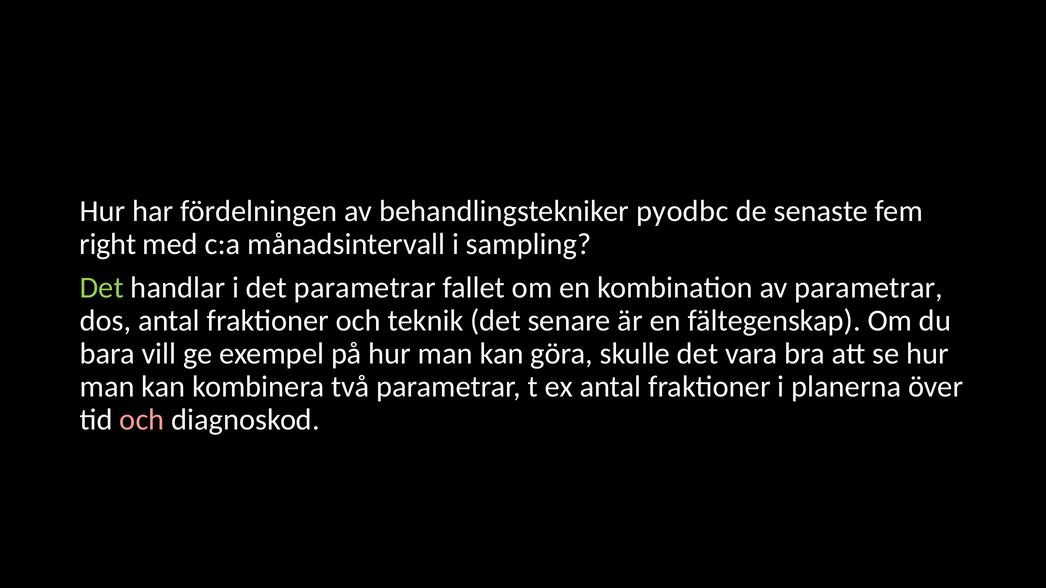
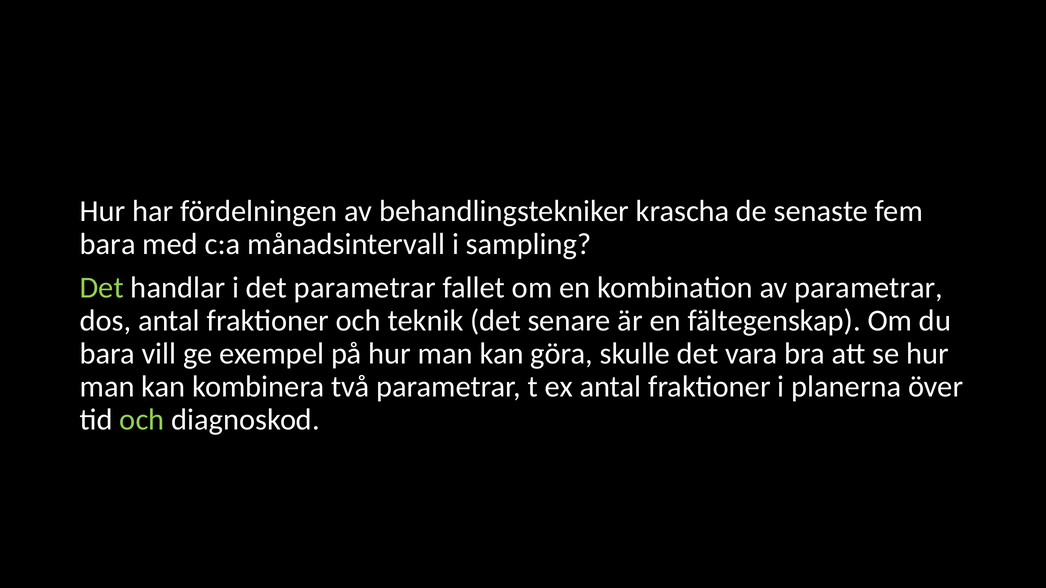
pyodbc: pyodbc -> krascha (683, 211)
right: right -> bara (108, 244)
och colour: pink -> light green (142, 420)
